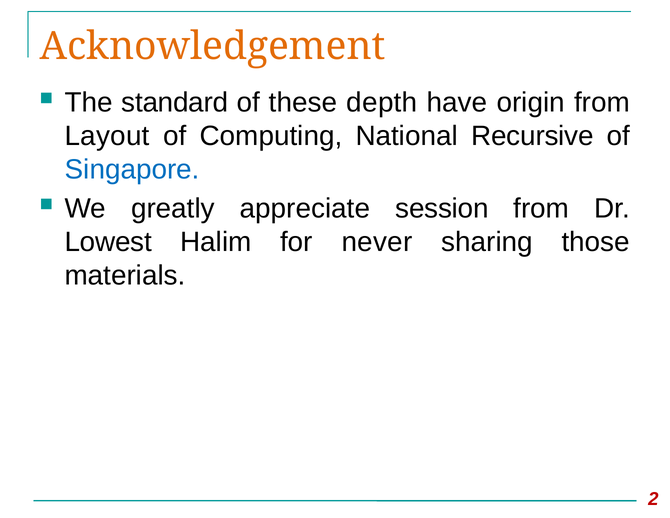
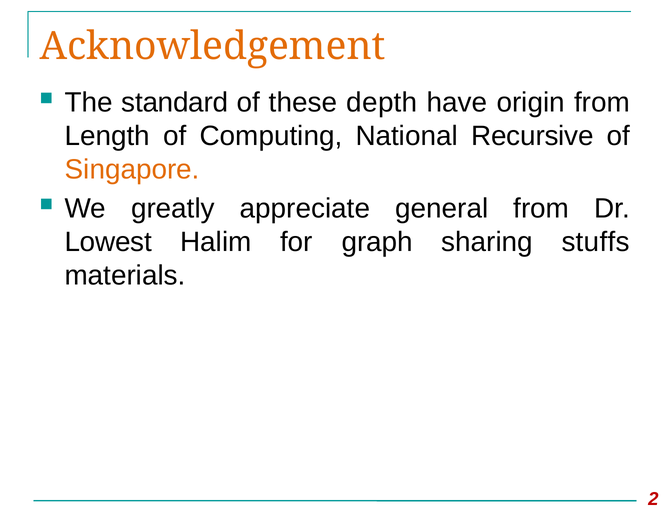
Layout: Layout -> Length (107, 136)
Singapore colour: blue -> orange (132, 169)
session: session -> general (442, 208)
never: never -> graph (377, 242)
those: those -> stuffs (596, 242)
